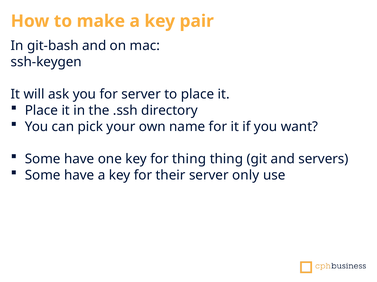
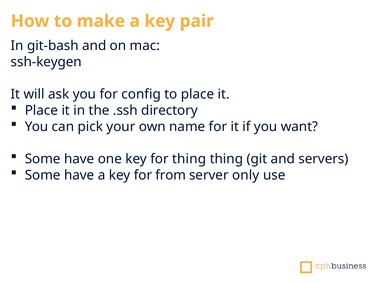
for server: server -> config (141, 94)
their: their -> from (171, 175)
